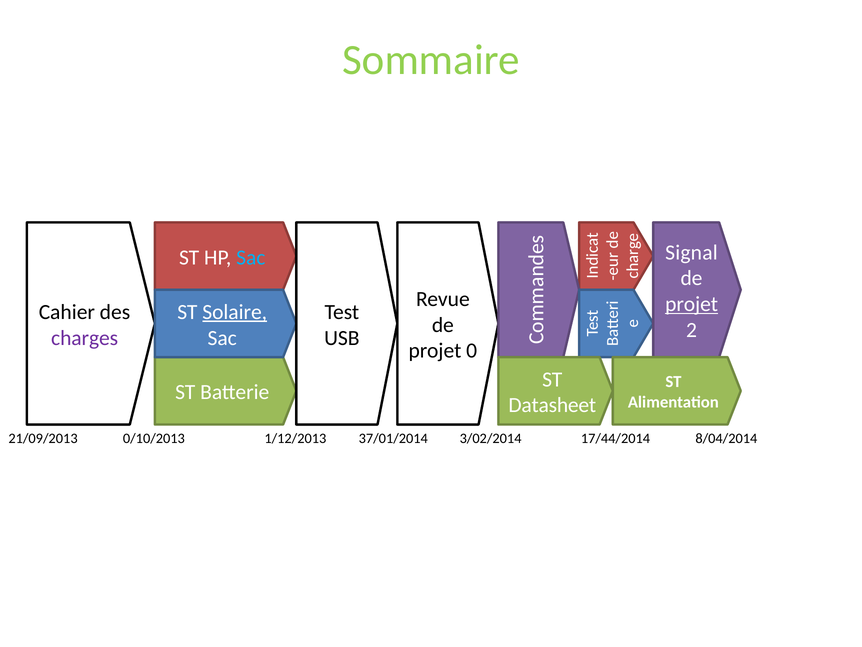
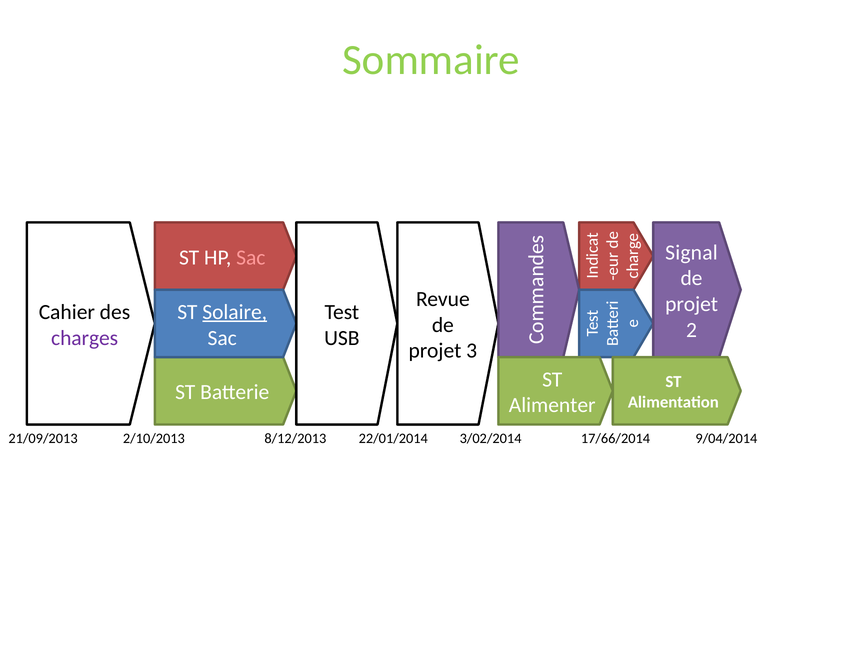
Sac colour: light blue -> pink (251, 257)
projet underline: present -> none (692, 304)
0: 0 -> 3 (472, 351)
Datasheet: Datasheet -> Alimenter (552, 405)
0/10/2013: 0/10/2013 -> 2/10/2013 (154, 438)
1/12/2013: 1/12/2013 -> 8/12/2013 (295, 438)
37/01/2014: 37/01/2014 -> 22/01/2014 (393, 438)
17/44/2014: 17/44/2014 -> 17/66/2014 (615, 438)
8/04/2014: 8/04/2014 -> 9/04/2014 (726, 438)
